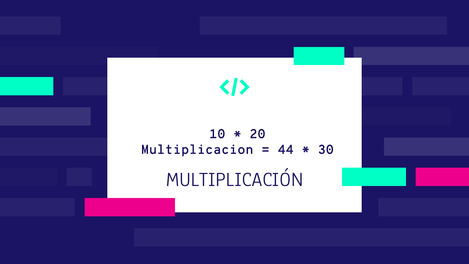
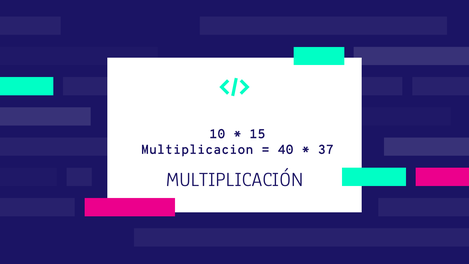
20: 20 -> 15 (257, 134)
44: 44 -> 40 (286, 149)
30: 30 -> 37 (326, 149)
